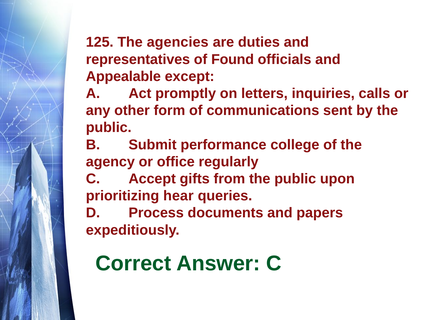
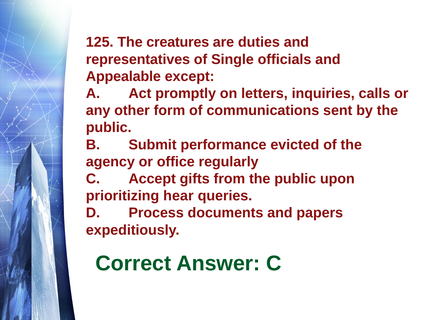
agencies: agencies -> creatures (178, 42)
Found: Found -> Single (232, 59)
college: college -> evicted (295, 144)
